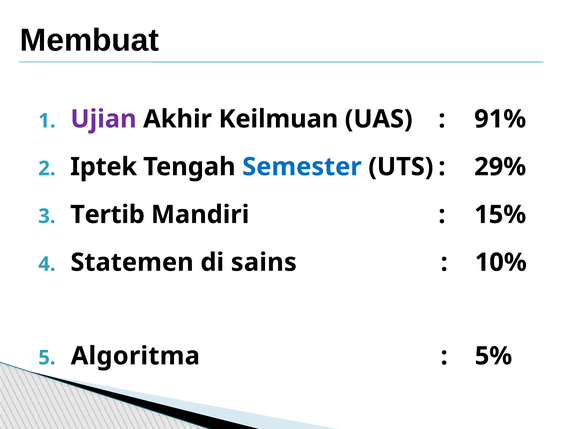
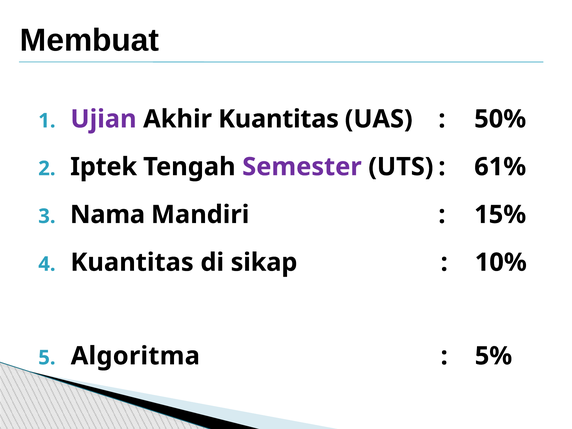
Akhir Keilmuan: Keilmuan -> Kuantitas (279, 119)
91%: 91% -> 50% (500, 119)
Semester colour: blue -> purple (302, 167)
29%: 29% -> 61% (500, 167)
Tertib: Tertib -> Nama (108, 215)
Statemen: Statemen -> Kuantitas (132, 262)
sains: sains -> sikap (264, 262)
